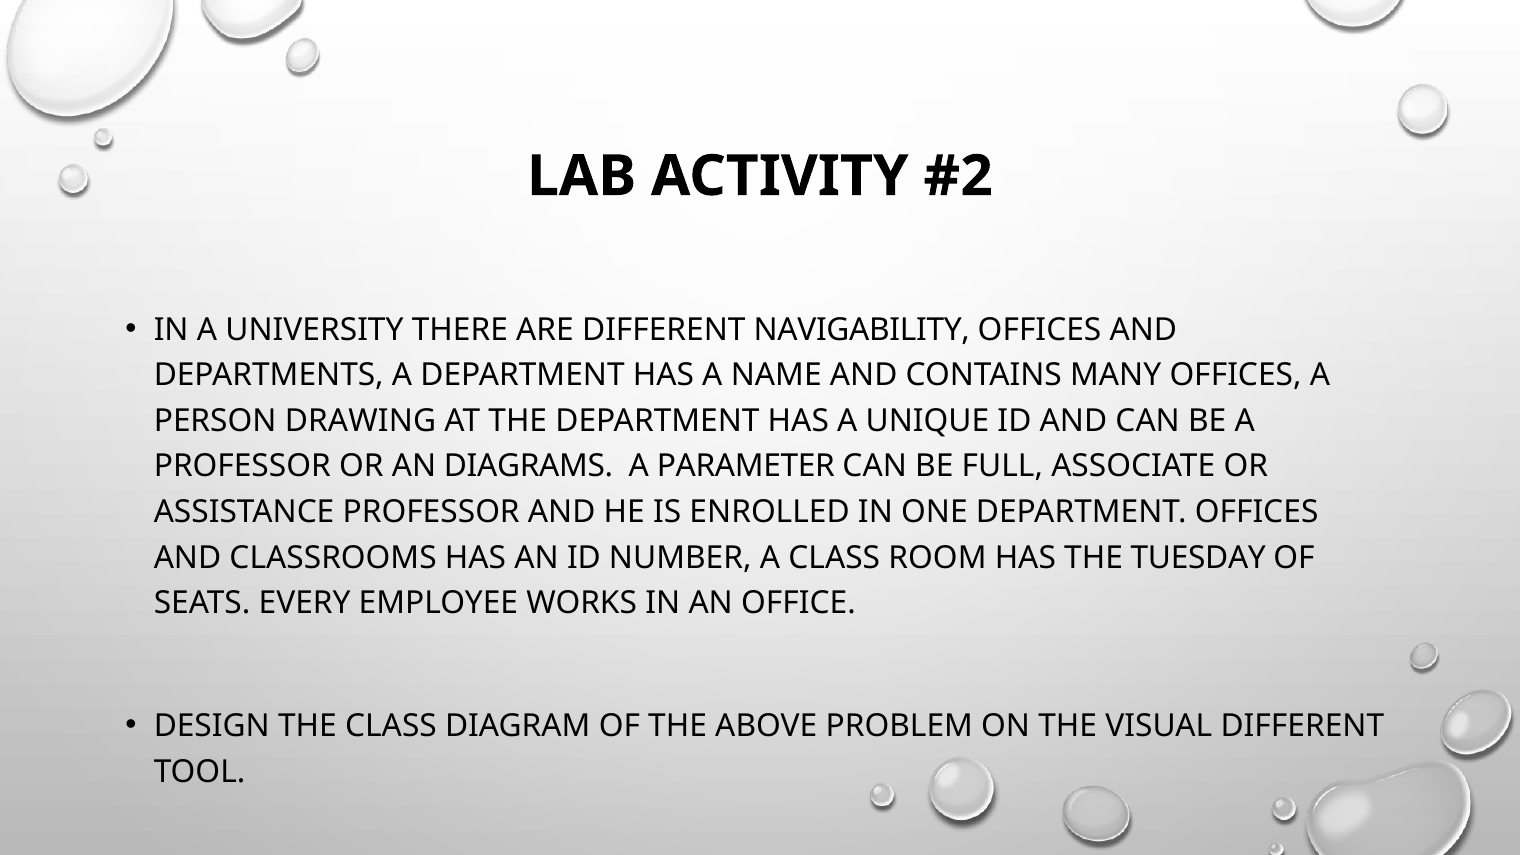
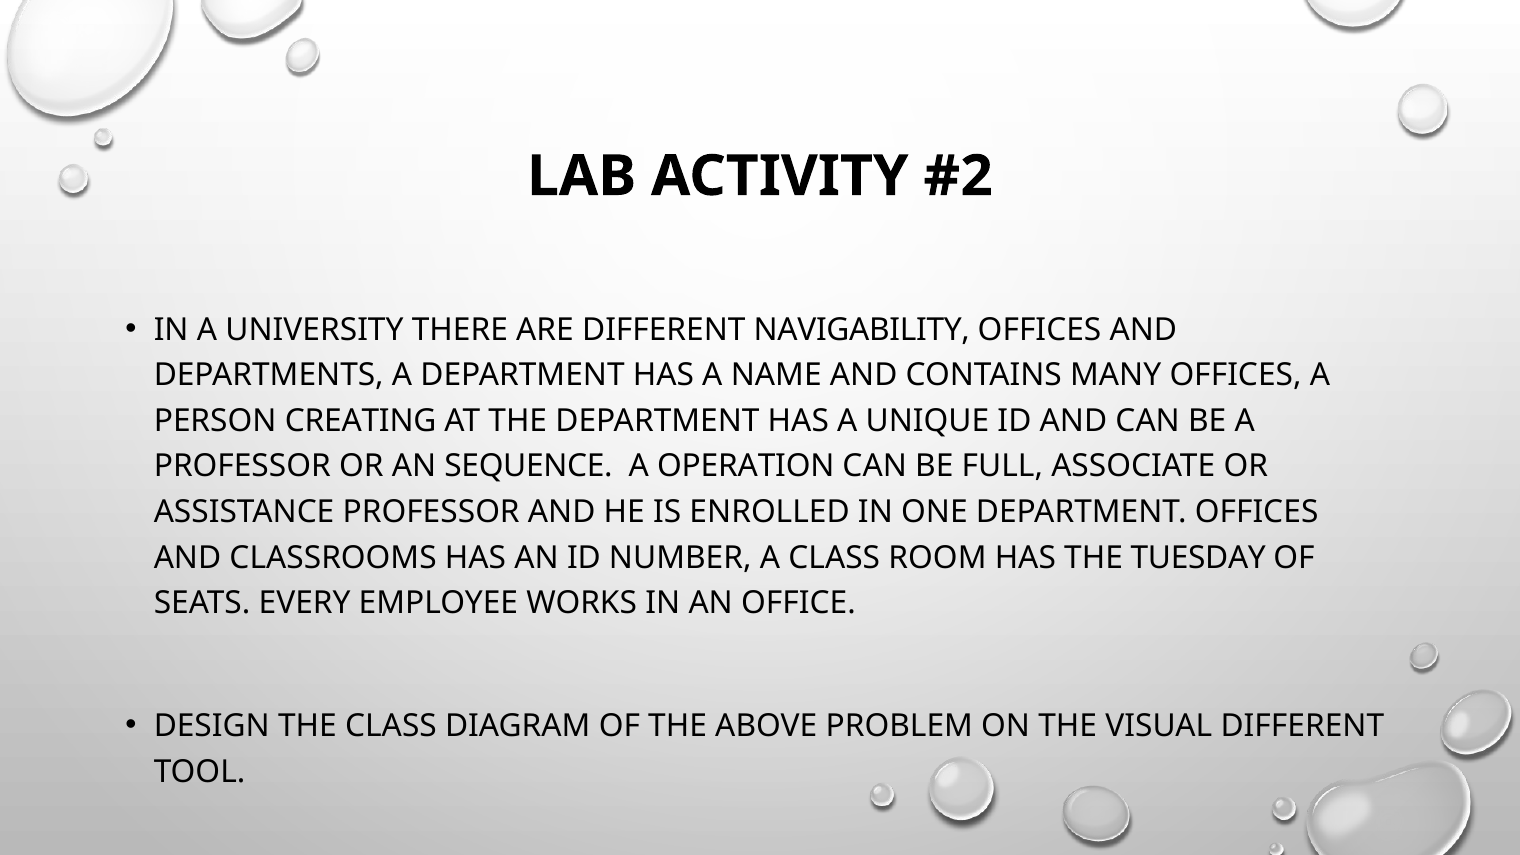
DRAWING: DRAWING -> CREATING (361, 421)
DIAGRAMS: DIAGRAMS -> SEQUENCE (529, 466)
PARAMETER: PARAMETER -> OPERATION (746, 466)
